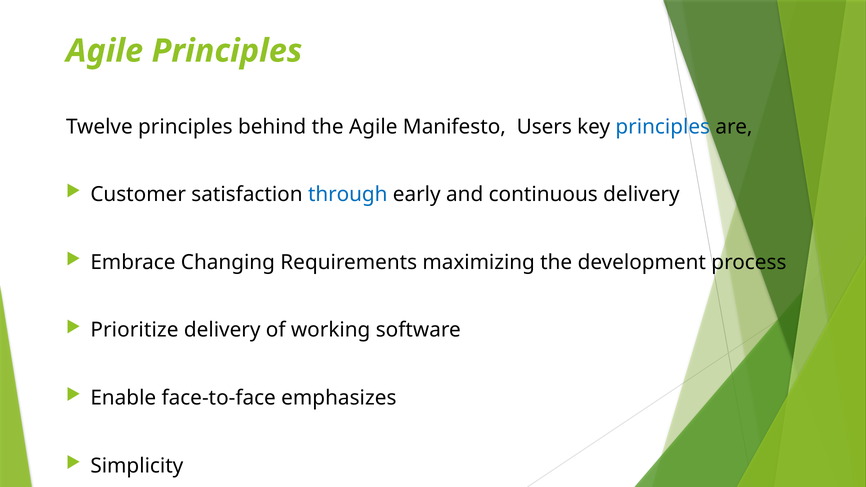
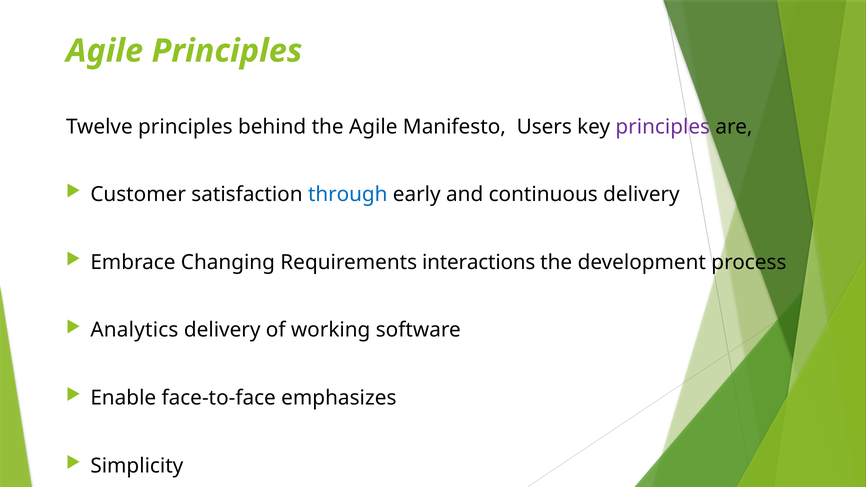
principles colour: blue -> purple (663, 127)
maximizing: maximizing -> interactions (479, 262)
Prioritize: Prioritize -> Analytics (134, 330)
